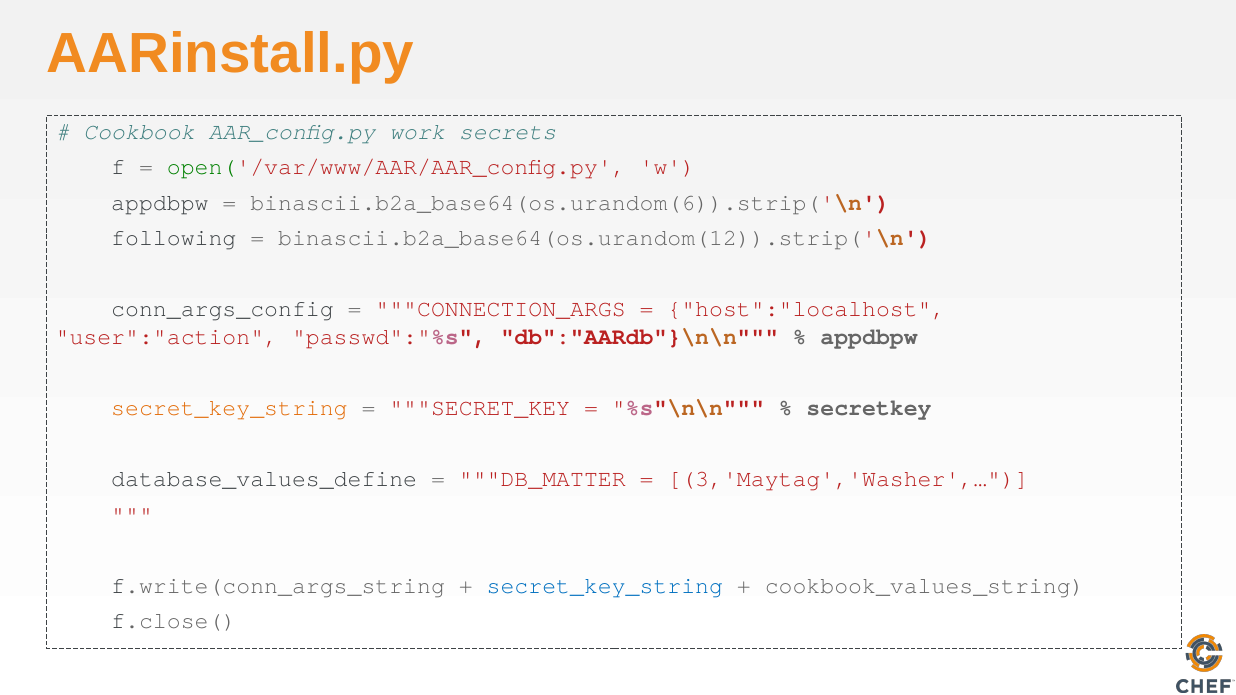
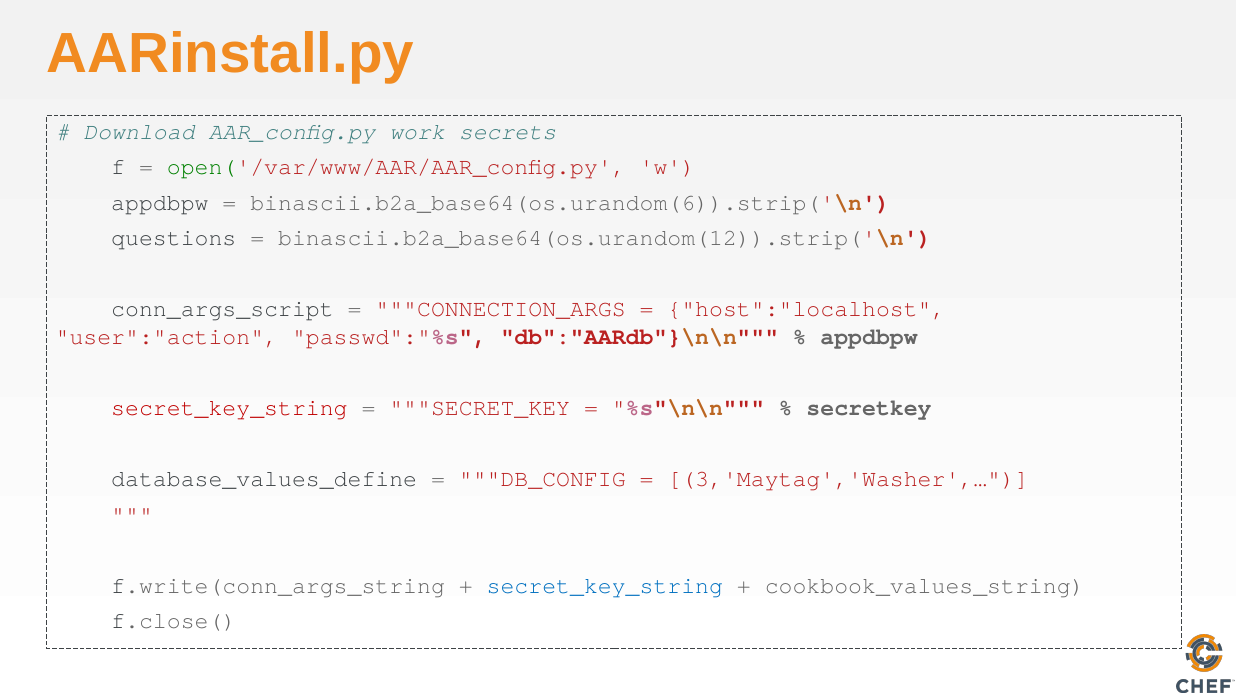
Cookbook: Cookbook -> Download (139, 131)
following: following -> questions (174, 238)
conn_args_config: conn_args_config -> conn_args_script (222, 309)
secret_key_string colour: orange -> red (229, 408)
DB_MATTER: DB_MATTER -> DB_CONFIG (542, 479)
